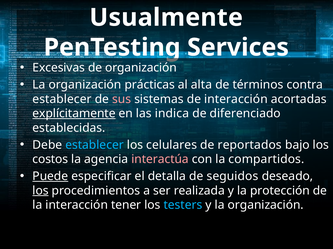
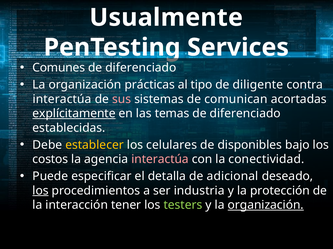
Excesivas: Excesivas -> Comunes (59, 68)
organización: organización -> diferenciado (141, 68)
alta: alta -> tipo (202, 85)
términos: términos -> diligente (258, 85)
establecer: establecer -> interactúa (62, 99)
de interacción: interacción -> comunican (236, 99)
indica: indica -> temas (172, 114)
establecer colour: light blue -> yellow (95, 145)
reportados: reportados -> disponibles (250, 145)
compartidos: compartidos -> conectividad (266, 160)
Puede underline: present -> none (50, 177)
seguidos: seguidos -> adicional (232, 177)
realizada: realizada -> industria (199, 191)
testers colour: light blue -> light green (183, 206)
organización underline: none -> present (266, 206)
